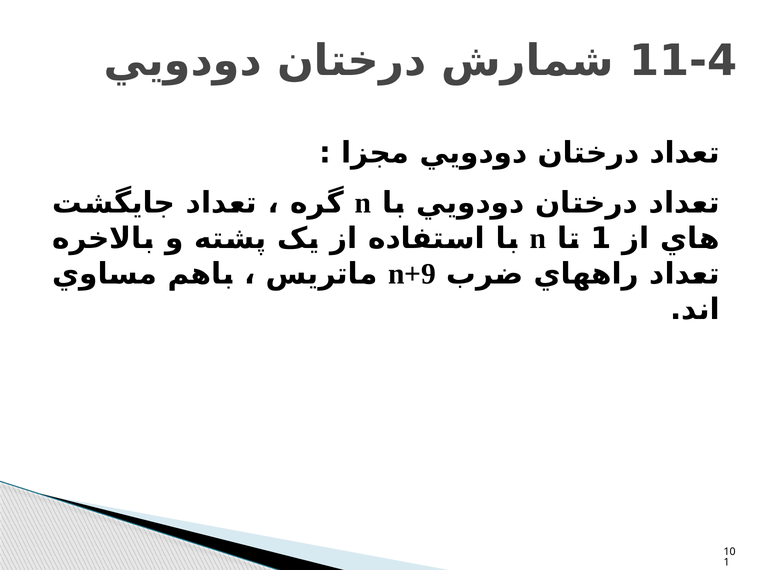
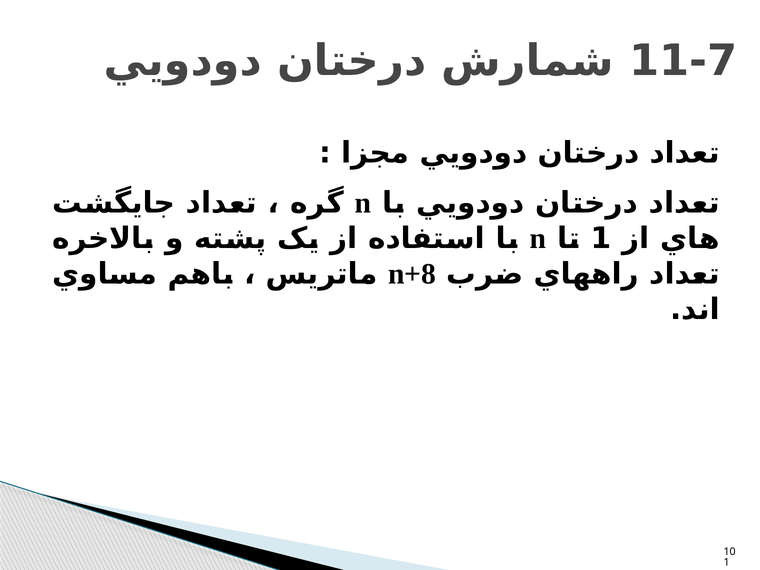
11-4: 11-4 -> 11-7 (683, 61)
n+9: n+9 -> n+8 (412, 274)
